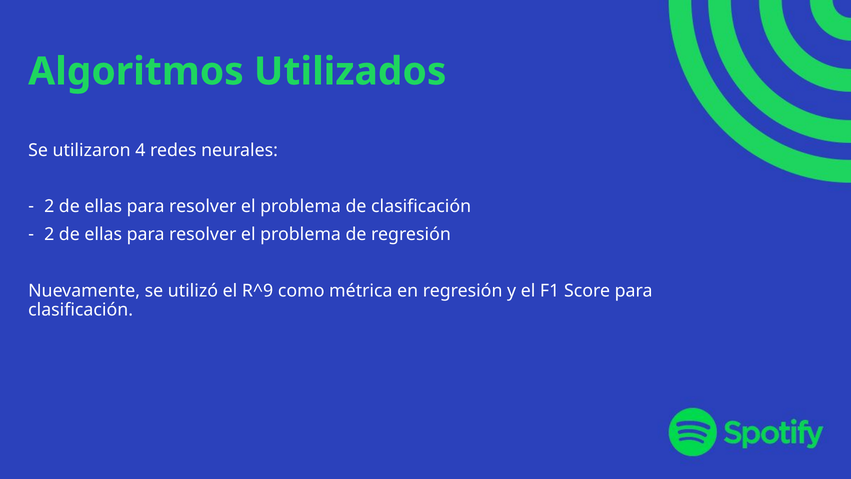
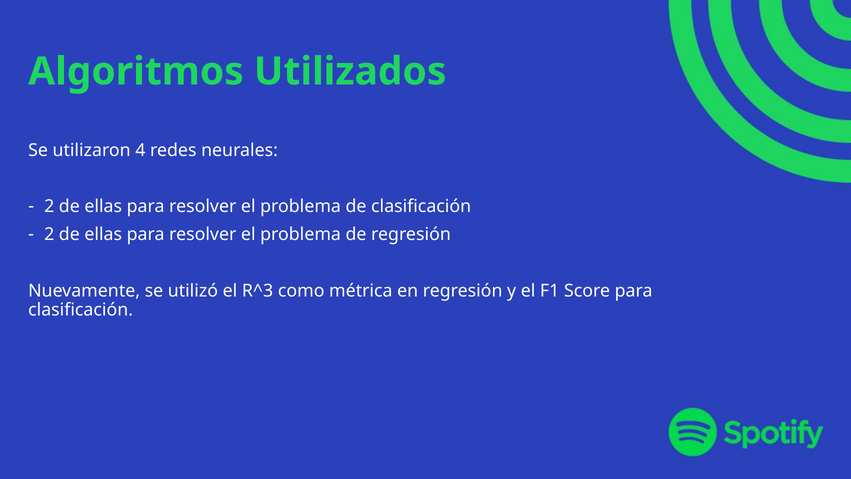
R^9: R^9 -> R^3 (258, 291)
